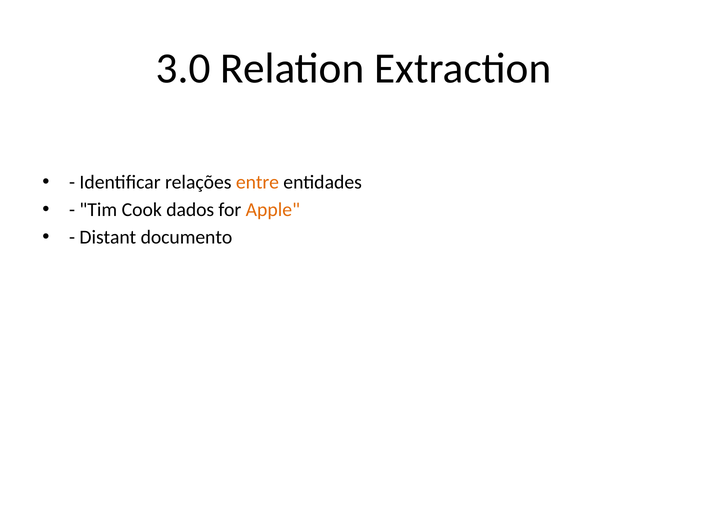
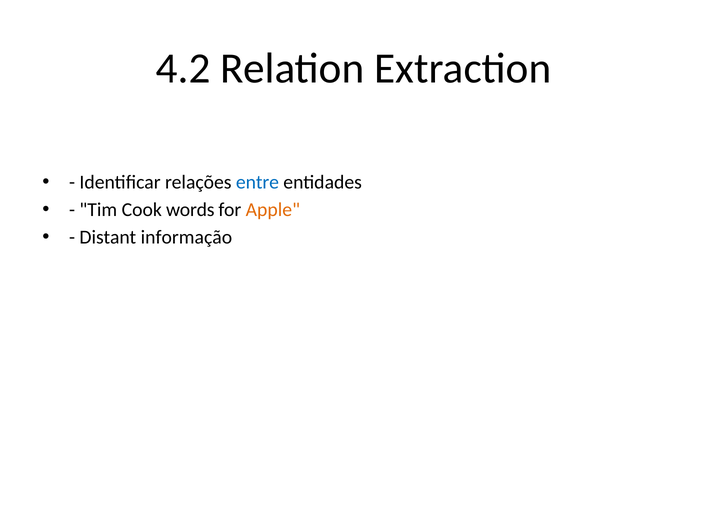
3.0: 3.0 -> 4.2 (183, 69)
entre colour: orange -> blue (257, 182)
dados: dados -> words (190, 210)
documento: documento -> informação (186, 237)
